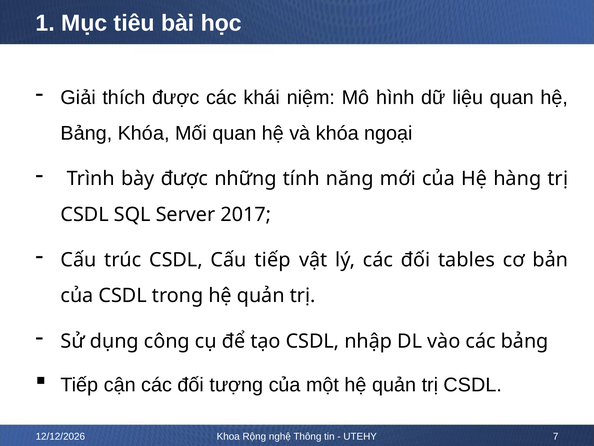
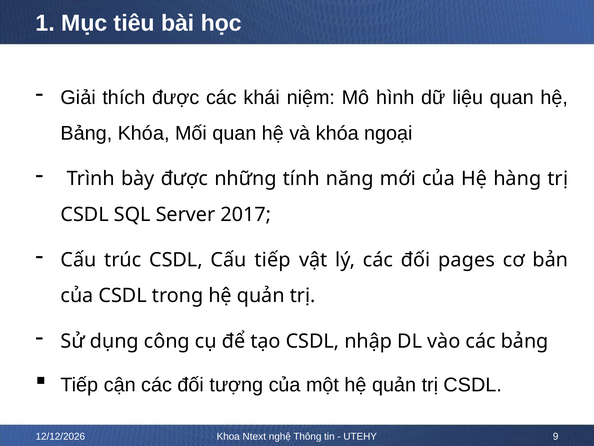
tables: tables -> pages (466, 260)
Rộng: Rộng -> Ntext (254, 436)
7: 7 -> 9 (556, 436)
